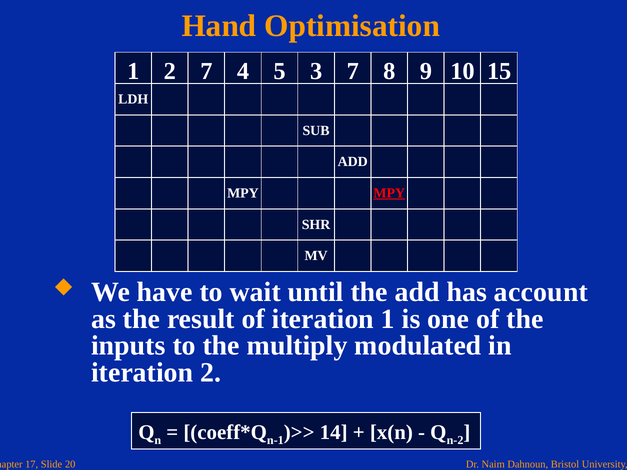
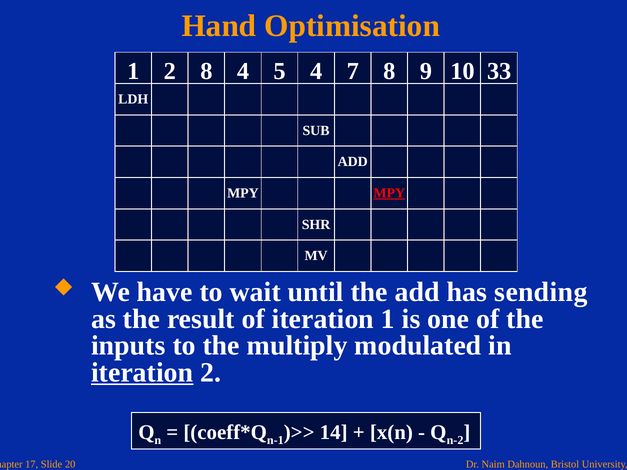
2 7: 7 -> 8 (206, 71)
5 3: 3 -> 4 (316, 71)
15: 15 -> 33 (499, 71)
account: account -> sending (541, 292)
iteration underline: none -> present (142, 373)
